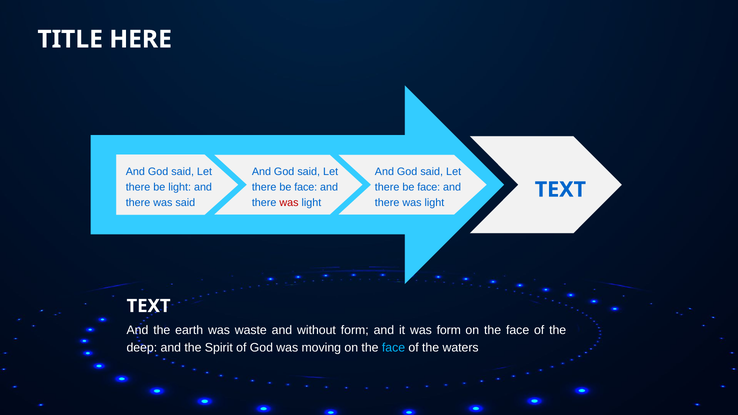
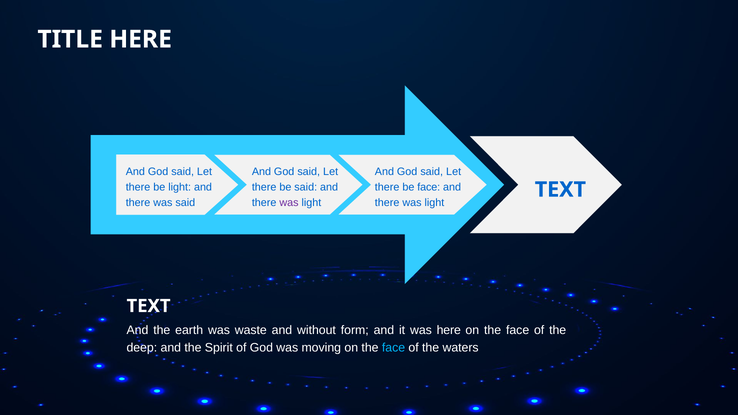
face: face -> said (306, 187)
was colour: red -> purple (289, 203)
was form: form -> here (449, 330)
